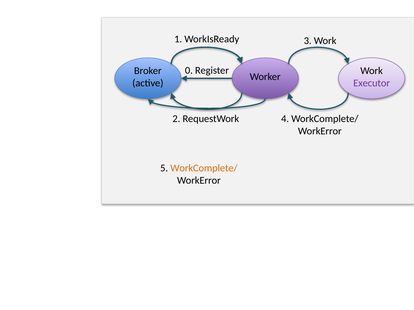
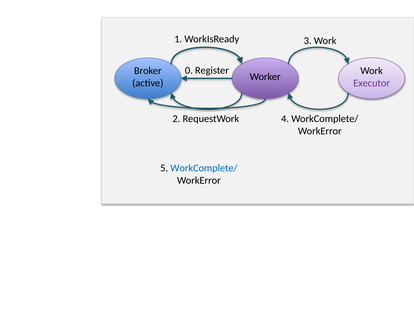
WorkComplete/ colour: orange -> blue (204, 168)
